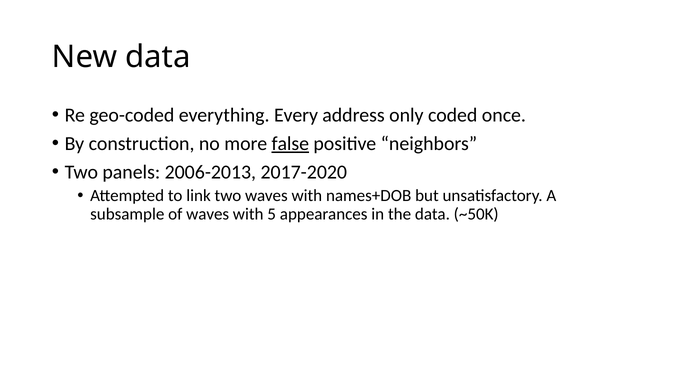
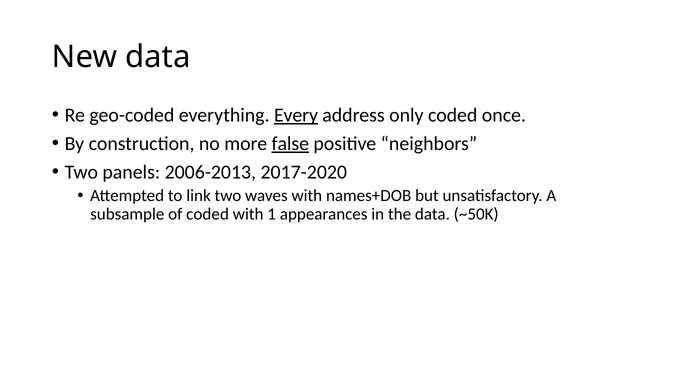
Every underline: none -> present (296, 115)
of waves: waves -> coded (208, 214)
5: 5 -> 1 (272, 214)
